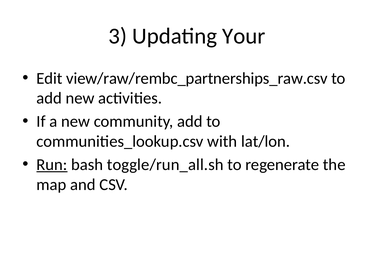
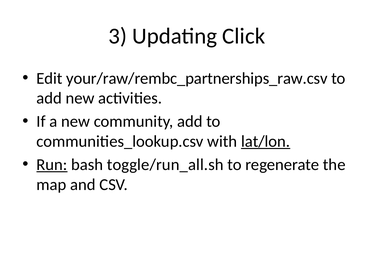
Your: Your -> Click (244, 36)
view/raw/rembc_partnerships_raw.csv: view/raw/rembc_partnerships_raw.csv -> your/raw/rembc_partnerships_raw.csv (197, 78)
lat/lon underline: none -> present (266, 142)
